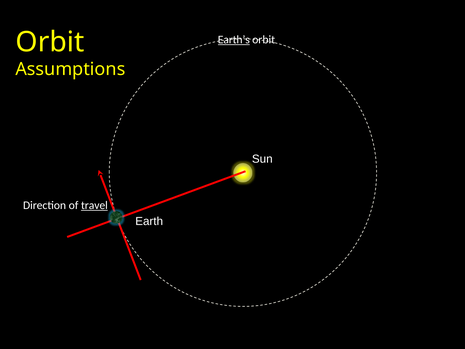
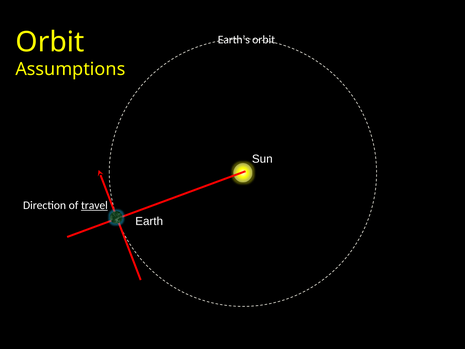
Earth’s underline: present -> none (234, 40)
